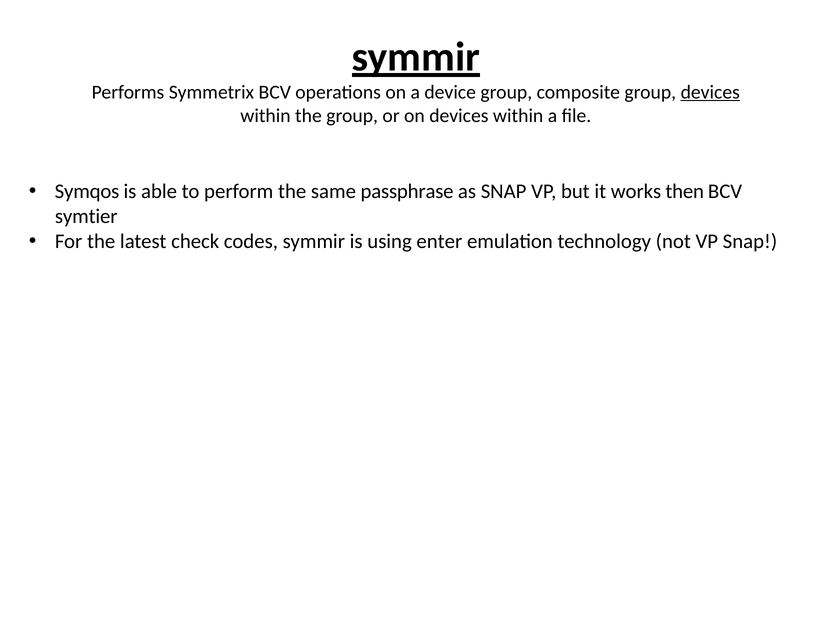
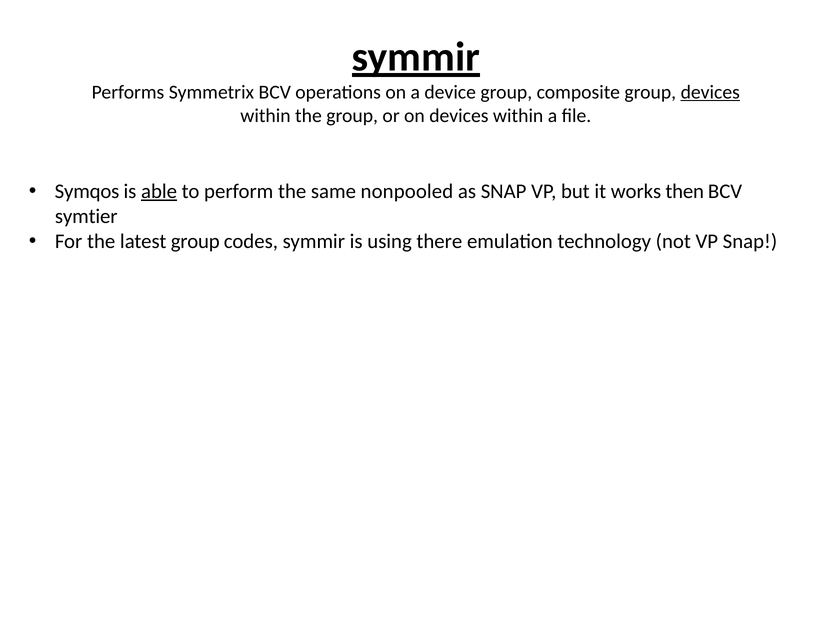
able underline: none -> present (159, 191)
passphrase: passphrase -> nonpooled (407, 191)
latest check: check -> group (195, 241)
enter: enter -> there (439, 241)
